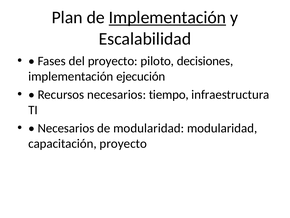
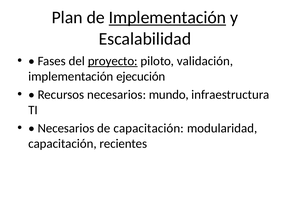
proyecto underline: none -> present (113, 61)
decisiones: decisiones -> validación (205, 61)
tiempo: tiempo -> mundo (169, 94)
de modularidad: modularidad -> capacitación (149, 128)
capacitación proyecto: proyecto -> recientes (123, 143)
